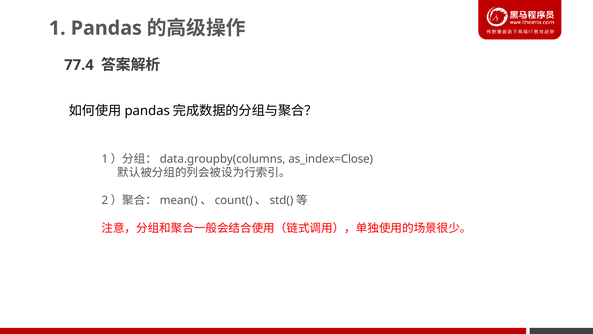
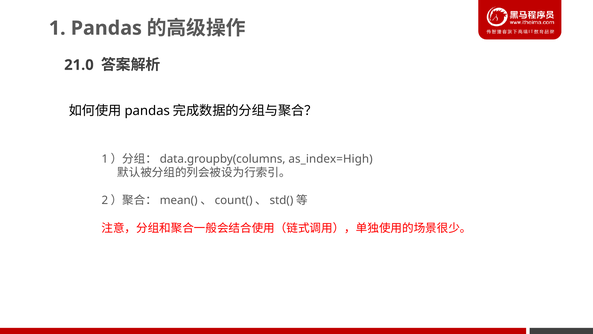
77.4: 77.4 -> 21.0 (79, 65)
as_index=Close: as_index=Close -> as_index=High (331, 159)
